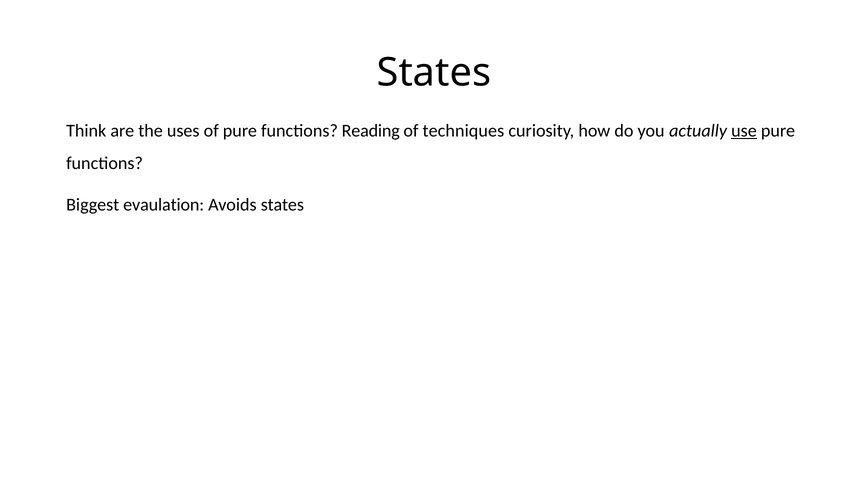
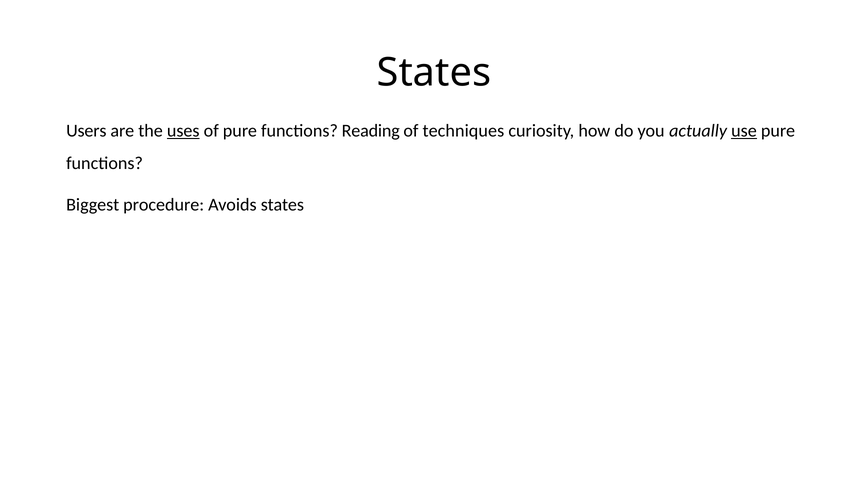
Think: Think -> Users (86, 131)
uses underline: none -> present (183, 131)
evaulation: evaulation -> procedure (164, 205)
